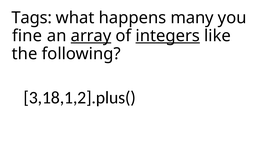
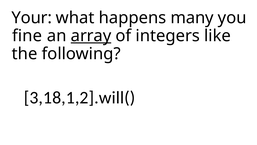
Tags: Tags -> Your (32, 18)
integers underline: present -> none (168, 36)
3,18,1,2].plus(: 3,18,1,2].plus( -> 3,18,1,2].will( (80, 97)
